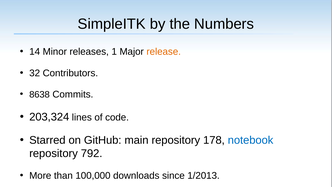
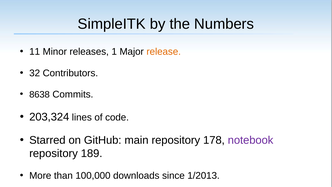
14: 14 -> 11 (35, 52)
notebook colour: blue -> purple (251, 140)
792: 792 -> 189 (92, 153)
